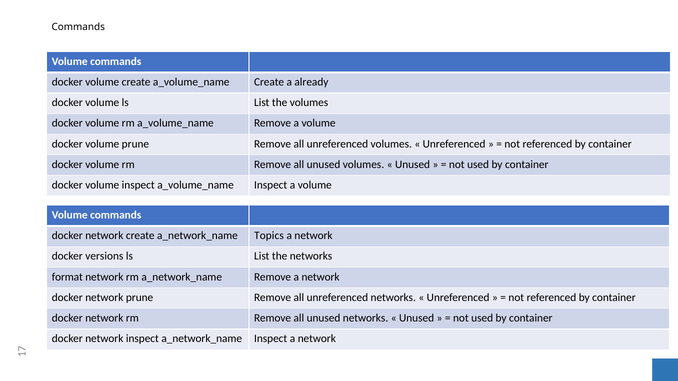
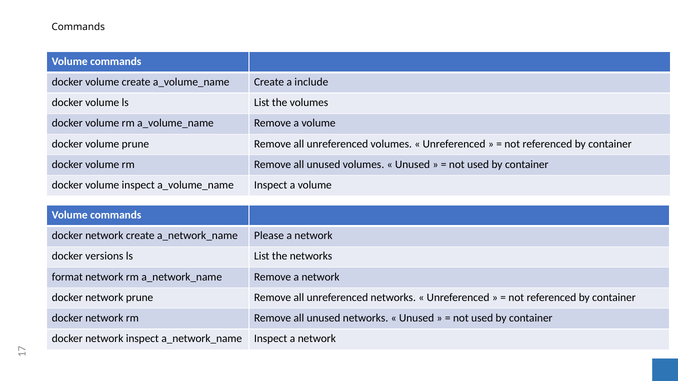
already: already -> include (311, 82)
Topics: Topics -> Please (269, 236)
